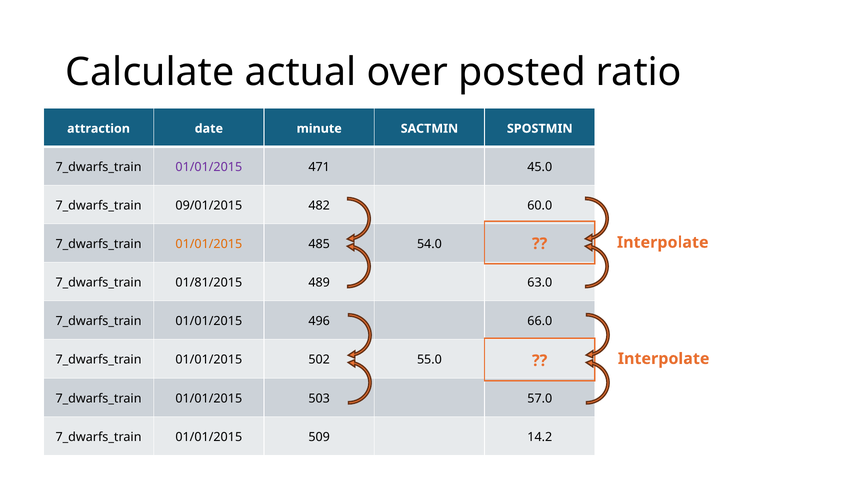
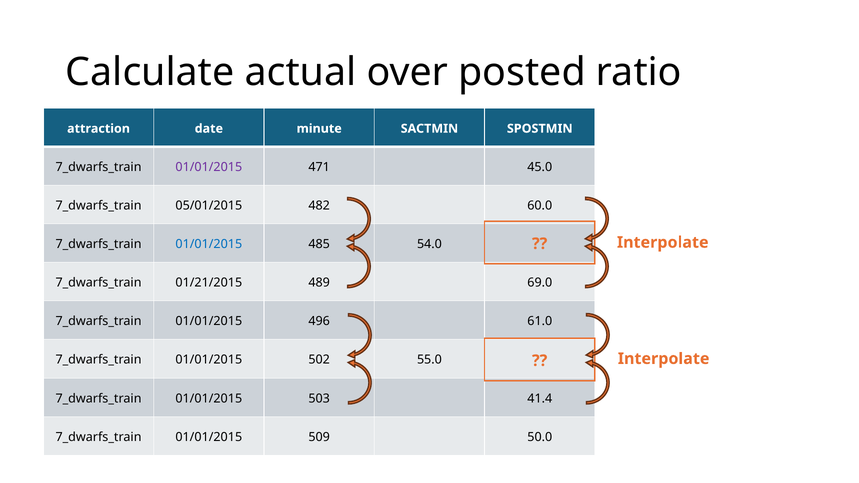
09/01/2015: 09/01/2015 -> 05/01/2015 (209, 206)
01/01/2015 colour: orange -> blue (209, 244)
01/81/2015: 01/81/2015 -> 01/21/2015 (209, 283)
63.0: 63.0 -> 69.0 (540, 283)
66.0: 66.0 -> 61.0 (540, 321)
57.0: 57.0 -> 41.4 (540, 399)
14.2: 14.2 -> 50.0 (540, 437)
